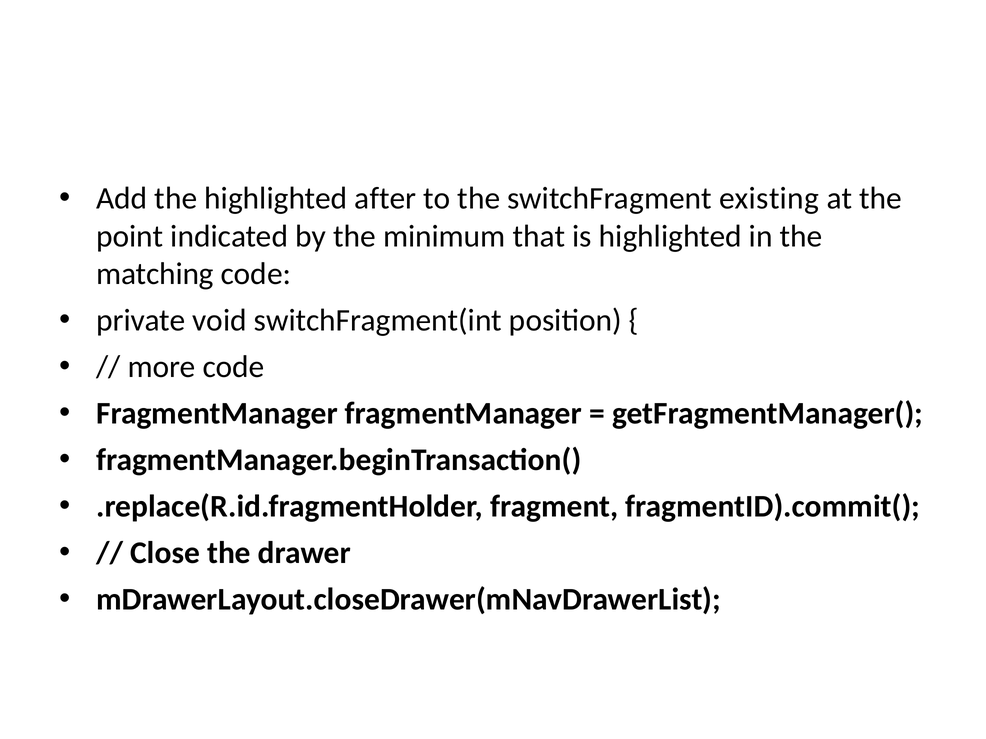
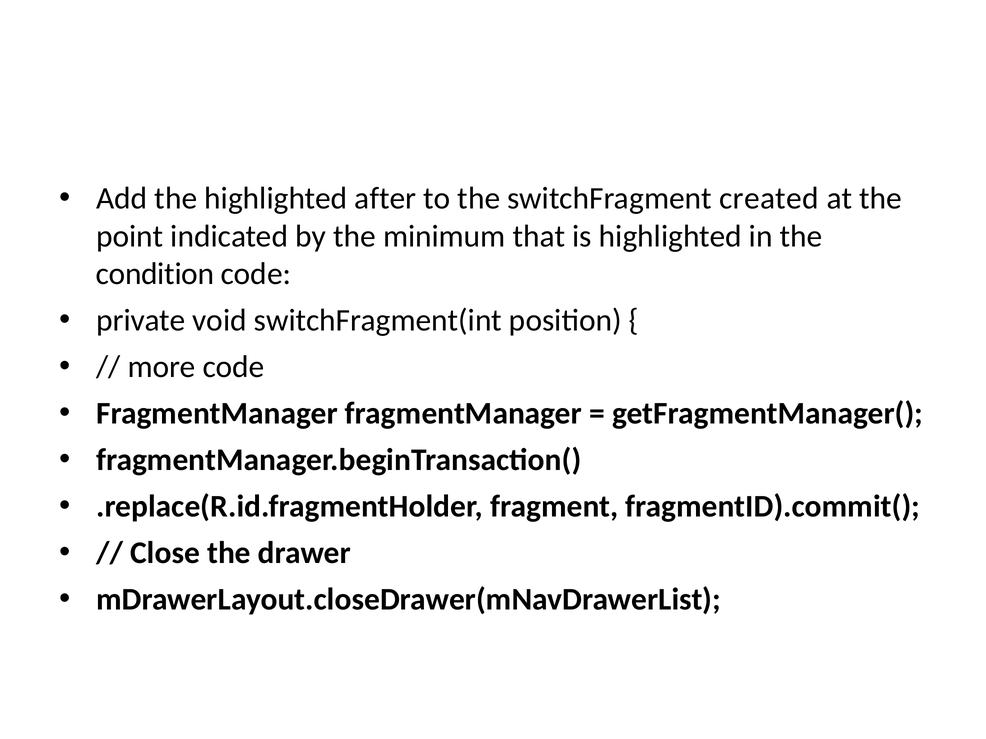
existing: existing -> created (769, 199)
matching: matching -> condition (155, 274)
